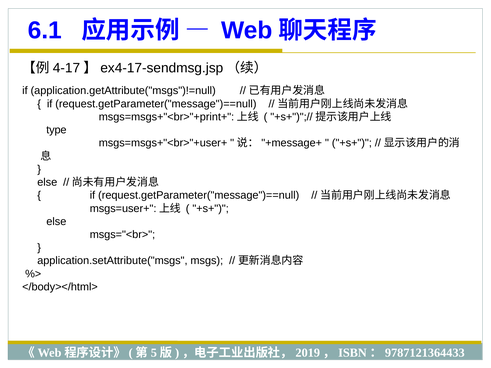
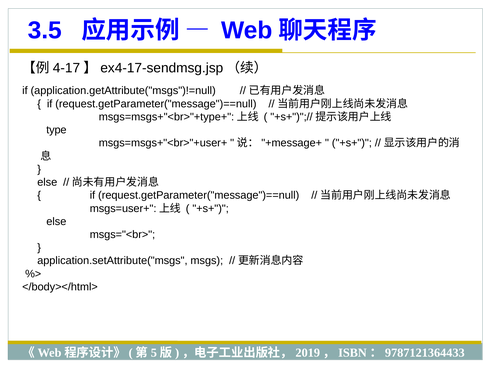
6.1: 6.1 -> 3.5 (45, 30)
msgs=msgs+"<br>"+print+: msgs=msgs+"<br>"+print+ -> msgs=msgs+"<br>"+type+ (166, 117)
